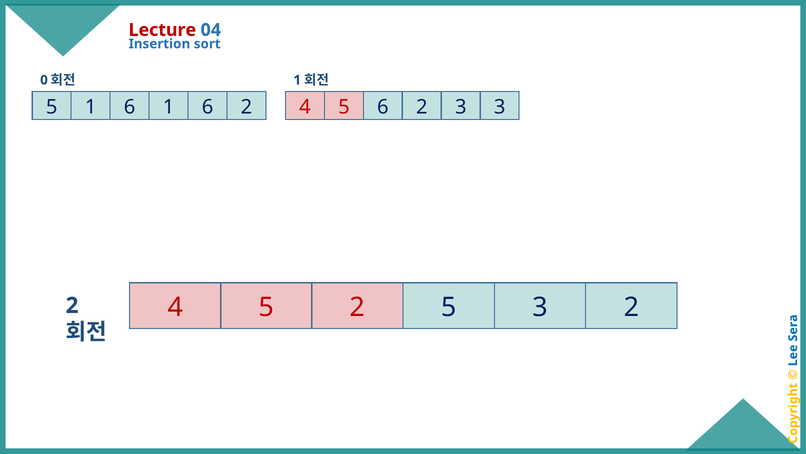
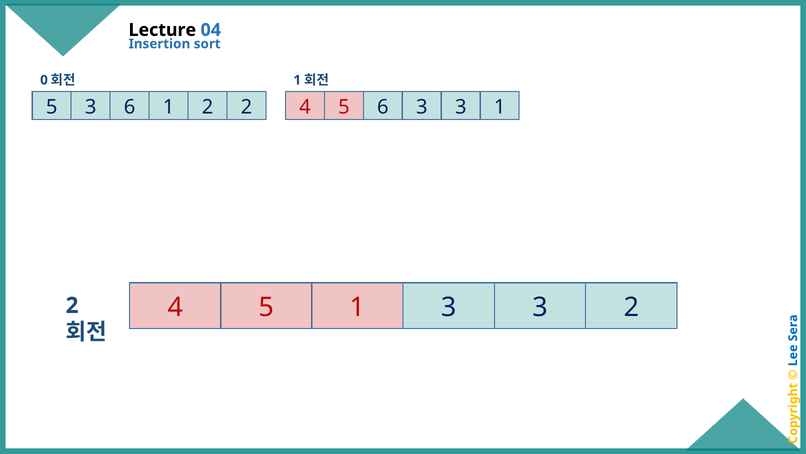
Lecture colour: red -> black (162, 30)
5 1: 1 -> 3 (91, 107)
6 1 6: 6 -> 2 (208, 107)
4 6 2: 2 -> 3 (422, 107)
3 3: 3 -> 1 (500, 107)
5 2: 2 -> 1 (357, 307)
4 5: 5 -> 3 (449, 307)
